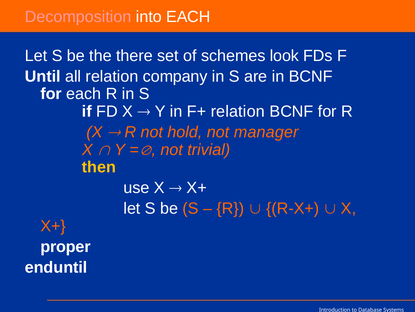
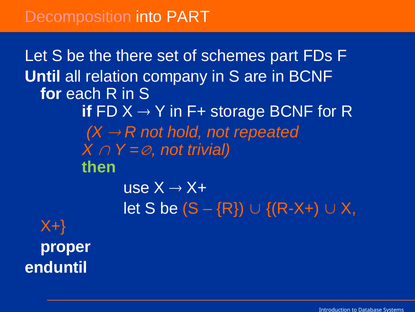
into EACH: EACH -> PART (188, 17)
schemes look: look -> part (284, 56)
F+ relation: relation -> storage (238, 111)
manager: manager -> repeated (266, 132)
then colour: yellow -> light green (99, 167)
